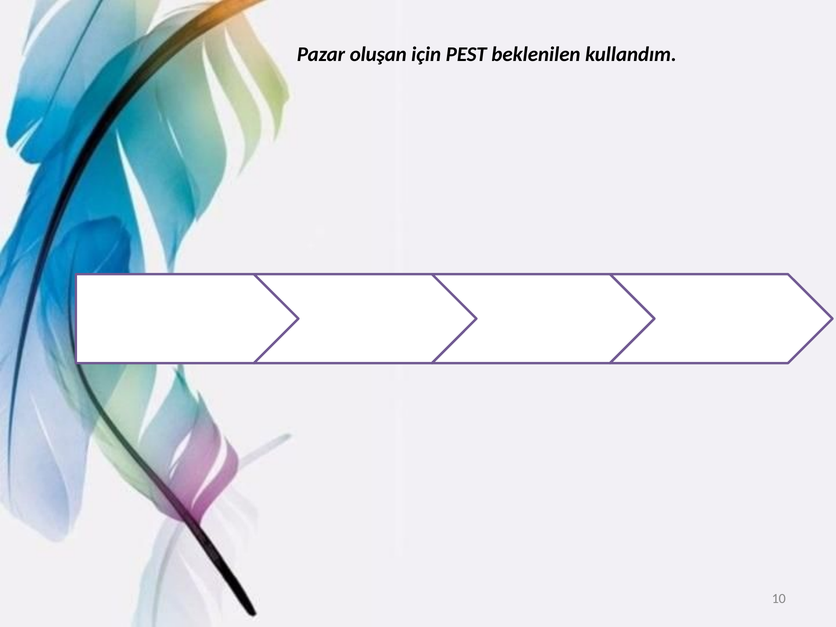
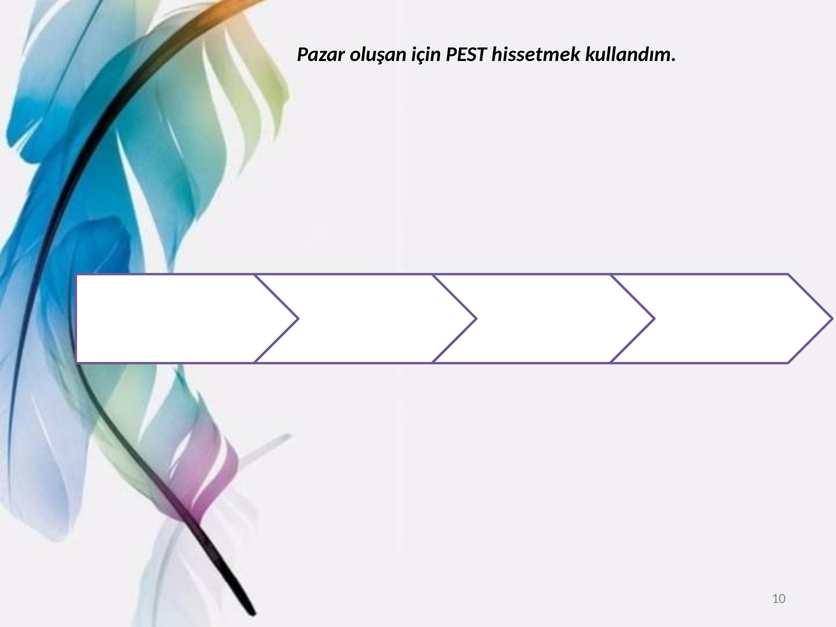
beklenilen: beklenilen -> hissetmek (536, 54)
